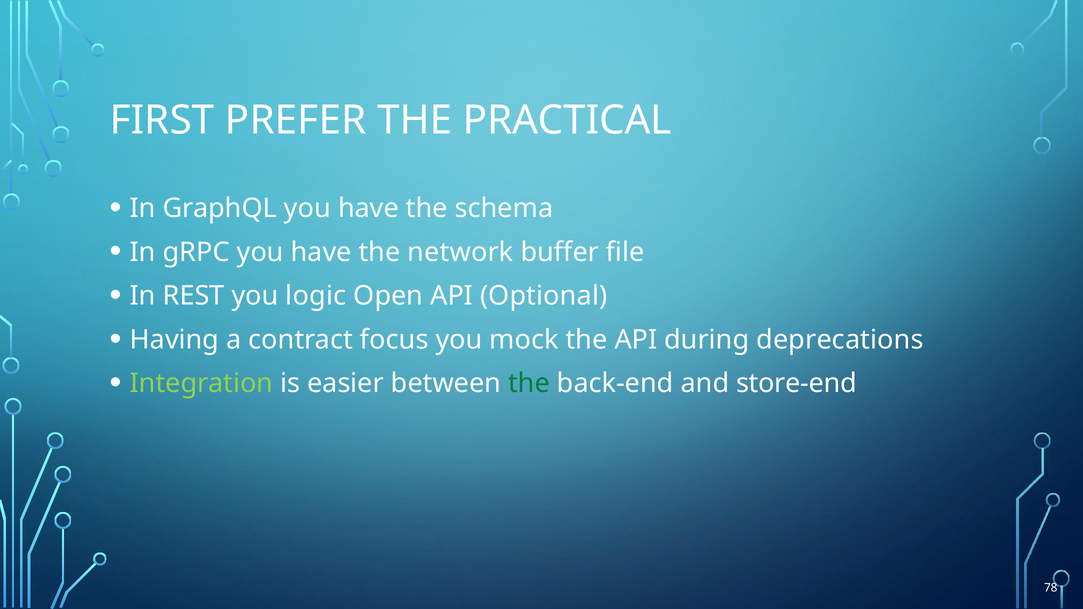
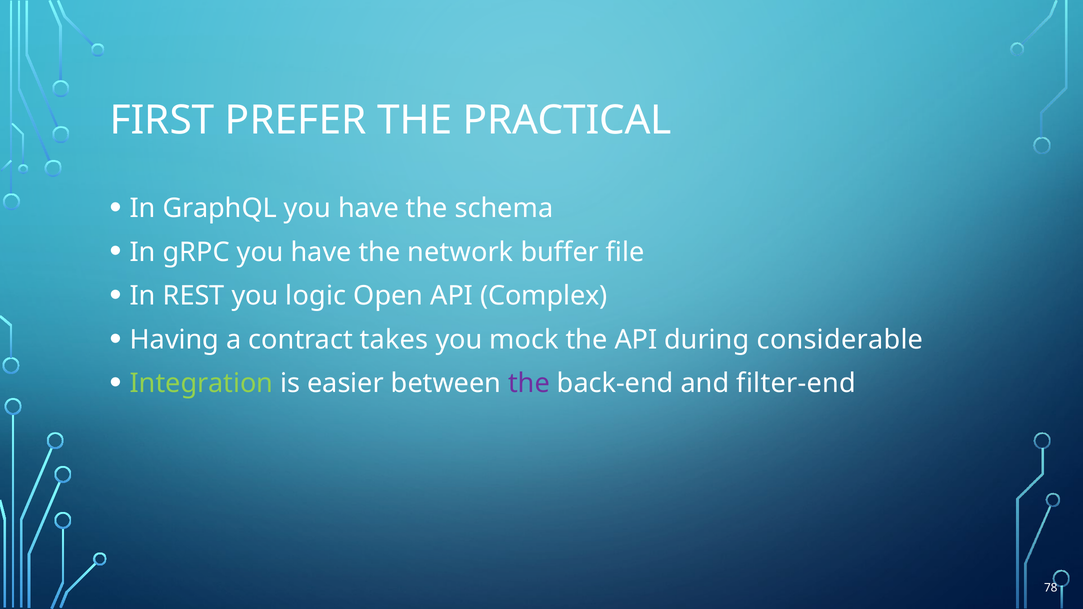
Optional: Optional -> Complex (544, 296)
focus: focus -> takes (394, 340)
deprecations: deprecations -> considerable (840, 340)
the colour: green -> purple (529, 384)
store-end: store-end -> filter-end (796, 384)
